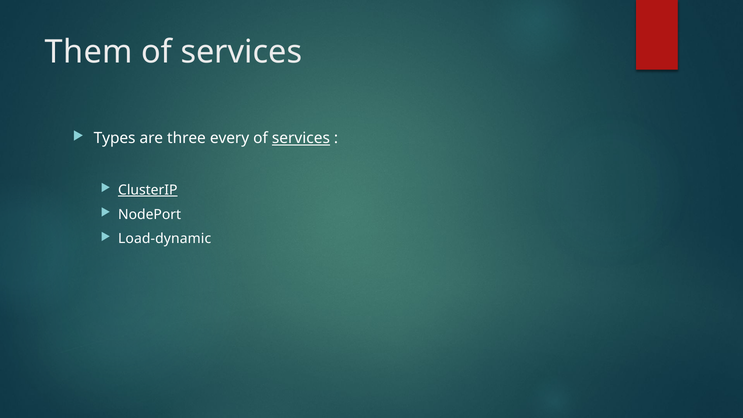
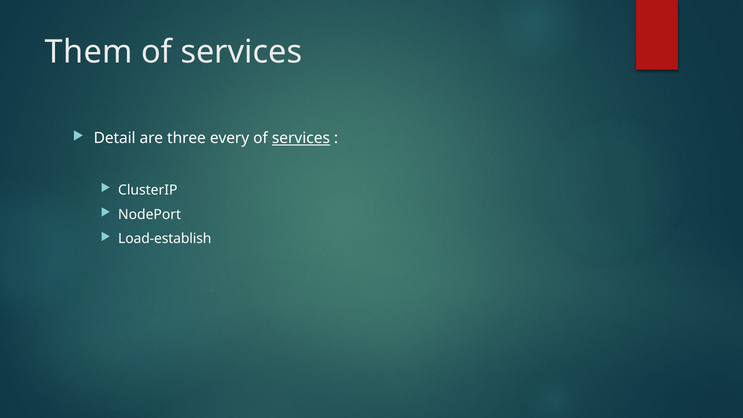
Types: Types -> Detail (115, 138)
ClusterIP underline: present -> none (148, 190)
Load-dynamic: Load-dynamic -> Load-establish (165, 239)
